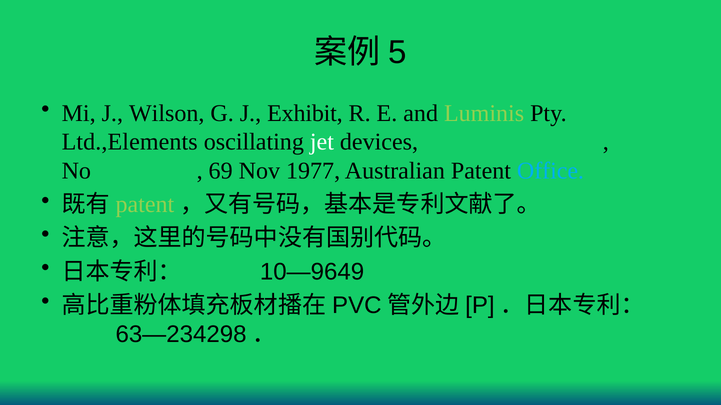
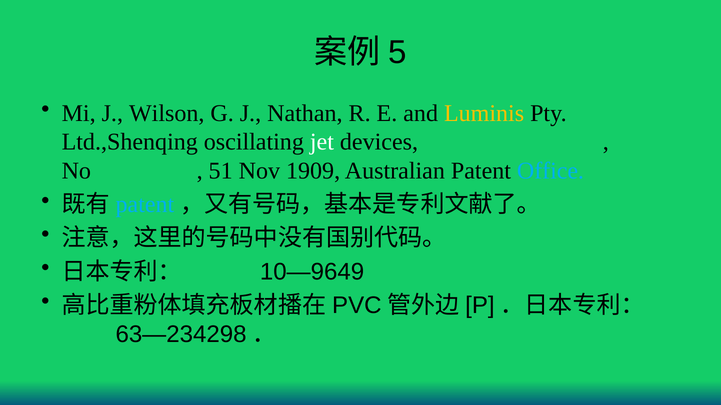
Exhibit: Exhibit -> Nathan (305, 113)
Luminis colour: light green -> yellow (484, 113)
Ltd.,Elements: Ltd.,Elements -> Ltd.,Shenqing (130, 142)
69: 69 -> 51 (221, 171)
1977: 1977 -> 1909 (313, 171)
patent colour: light green -> light blue (145, 205)
